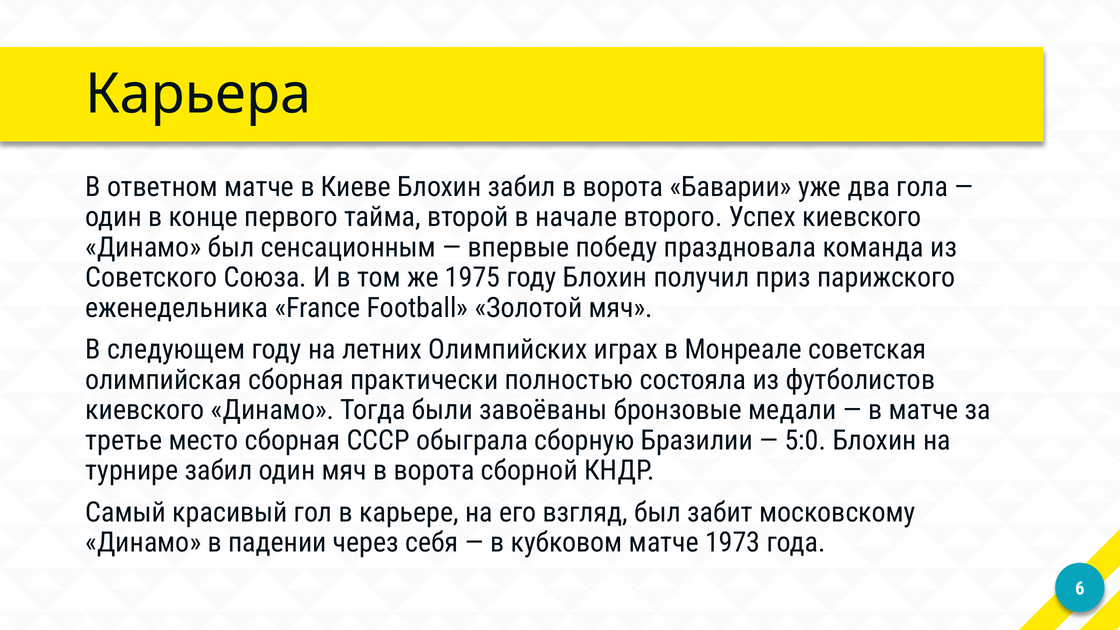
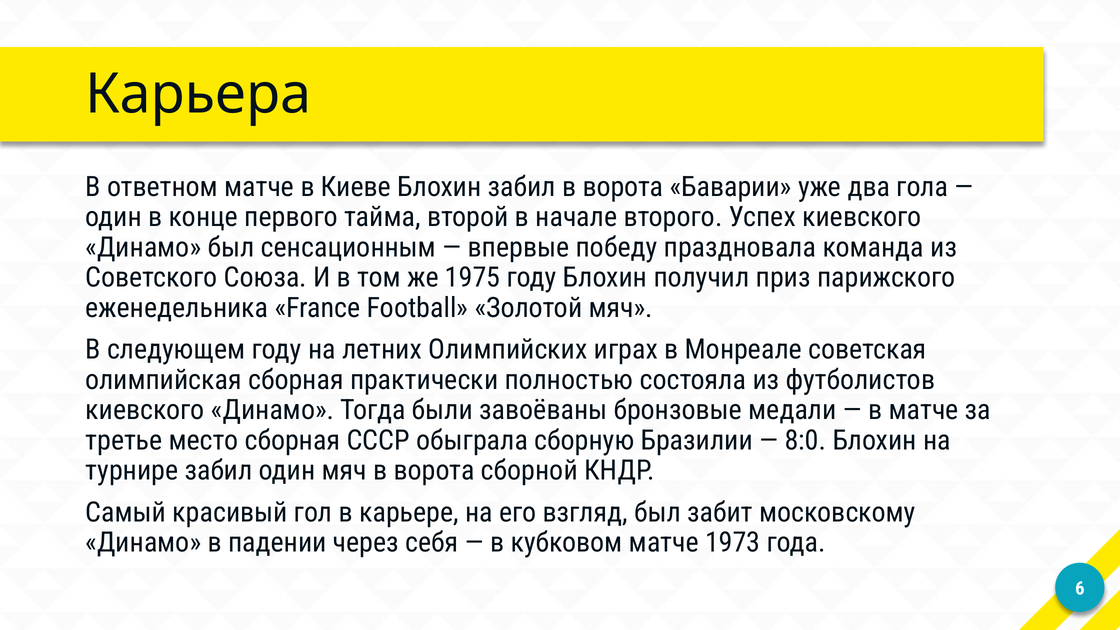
5:0: 5:0 -> 8:0 (805, 440)
